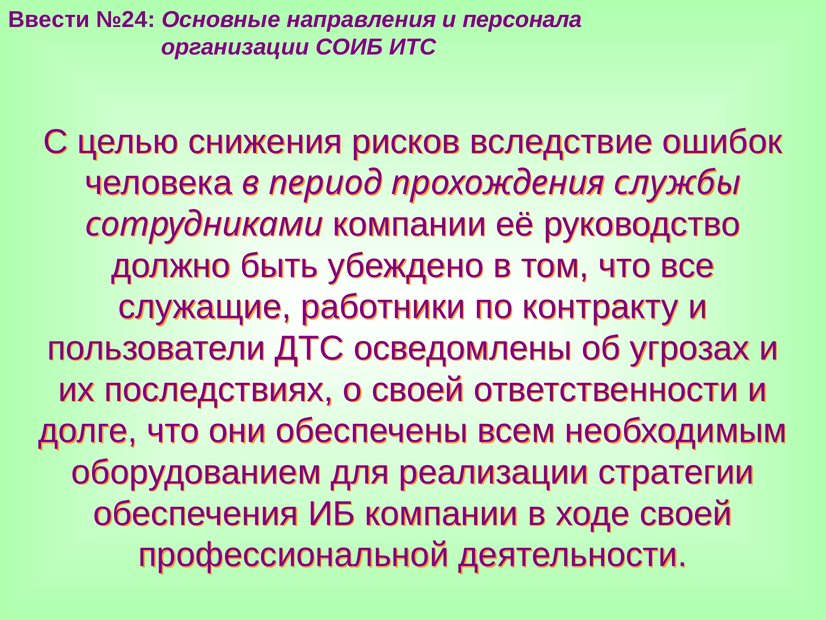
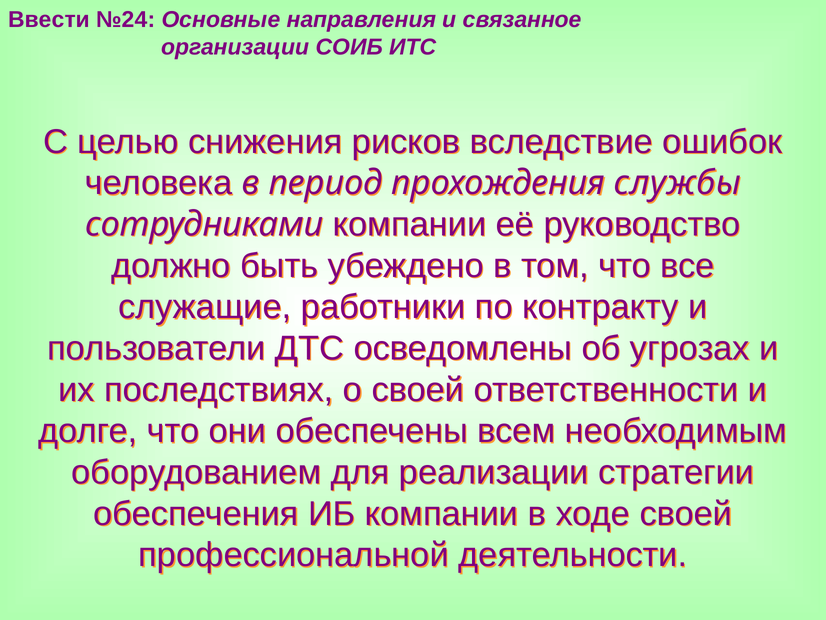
персонала: персонала -> связанное (522, 19)
